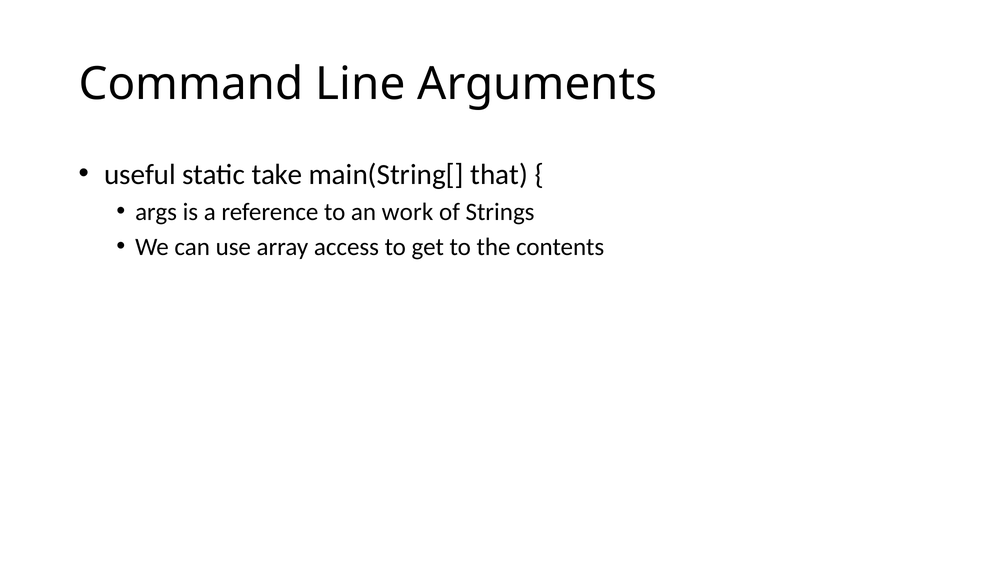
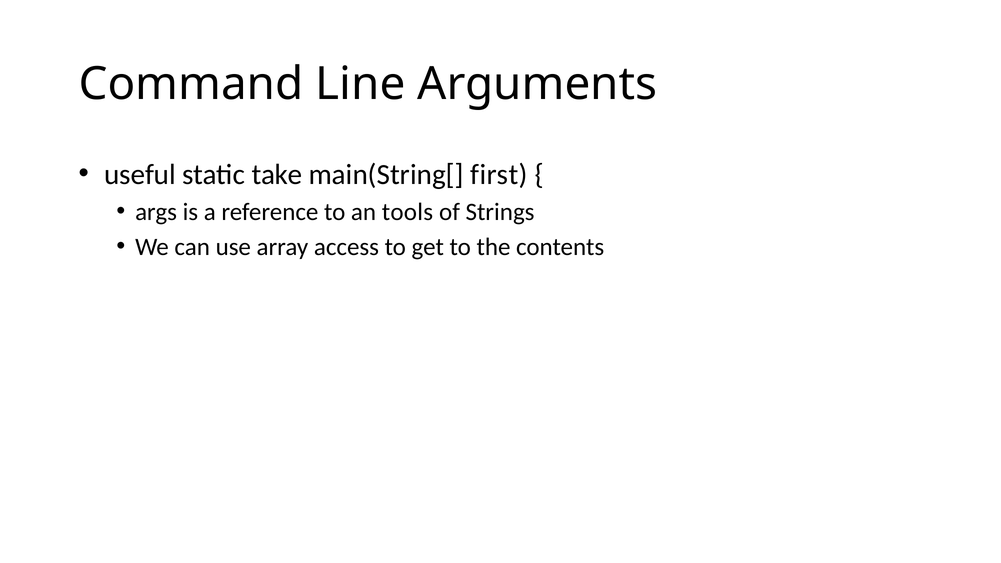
that: that -> first (499, 174)
work: work -> tools (407, 212)
